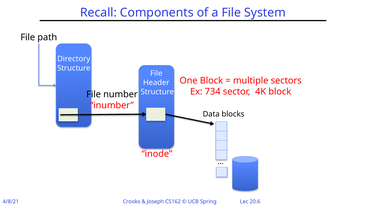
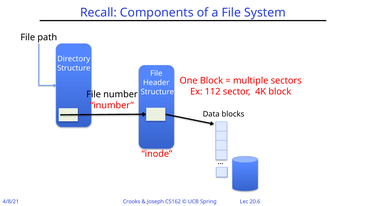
734: 734 -> 112 (213, 91)
